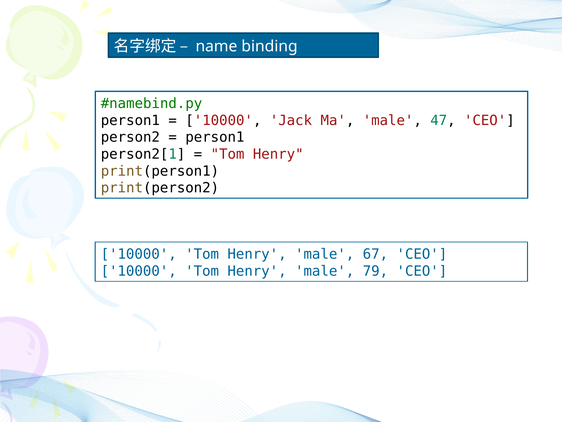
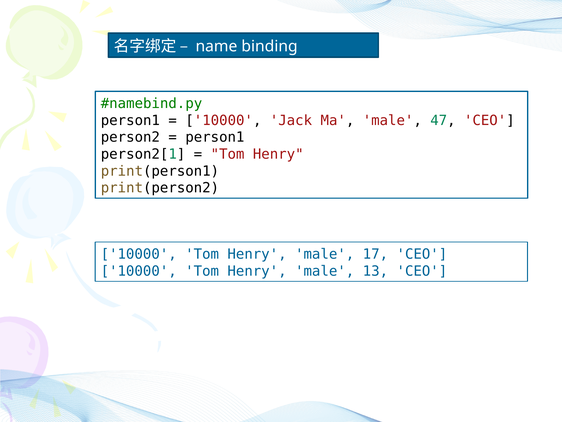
male 67: 67 -> 17 (375, 254)
79: 79 -> 13 (375, 271)
